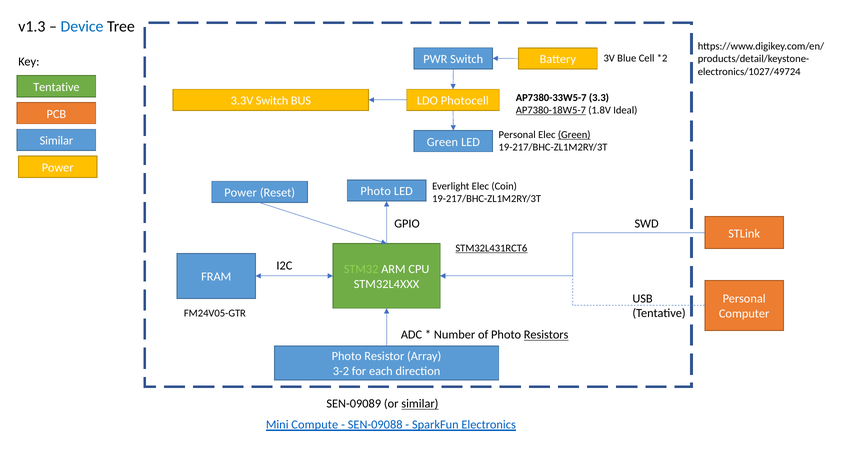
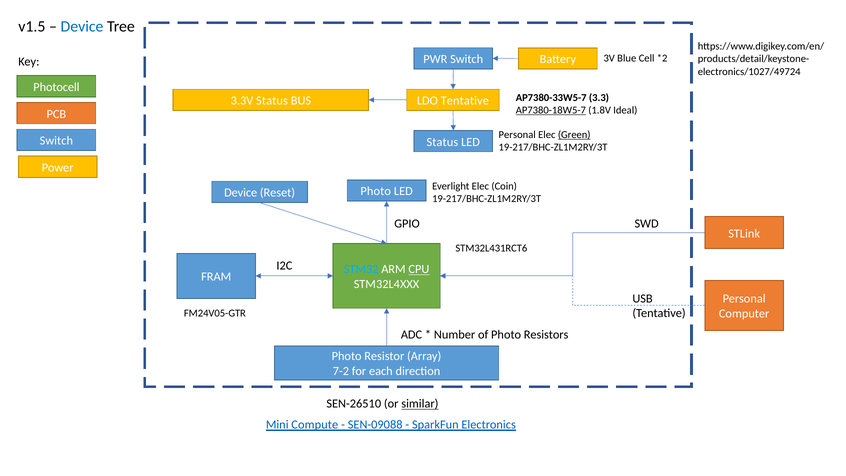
v1.3: v1.3 -> v1.5 (32, 26)
Tentative: Tentative -> Photocell (56, 87)
3.3V Switch: Switch -> Status (272, 101)
LDO Photocell: Photocell -> Tentative (465, 101)
Similar: Similar -> Switch (56, 141)
Green: Green -> Status (442, 142)
Power: Power -> Device (241, 193)
STM32L431RCT6 underline: present -> none (491, 248)
STM32 colour: light green -> light blue (361, 269)
CPU underline: none -> present (419, 269)
Resistors underline: present -> none (546, 335)
3-2: 3-2 -> 7-2 (341, 371)
SEN-09089: SEN-09089 -> SEN-26510 (354, 404)
